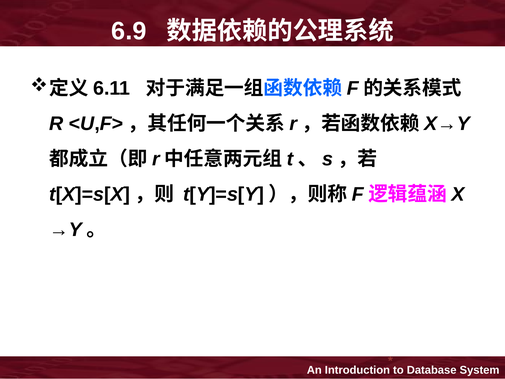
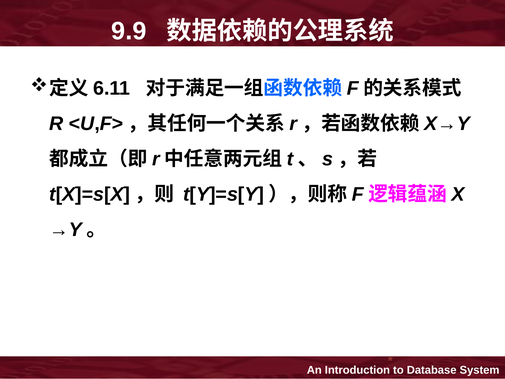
6.9: 6.9 -> 9.9 (129, 31)
